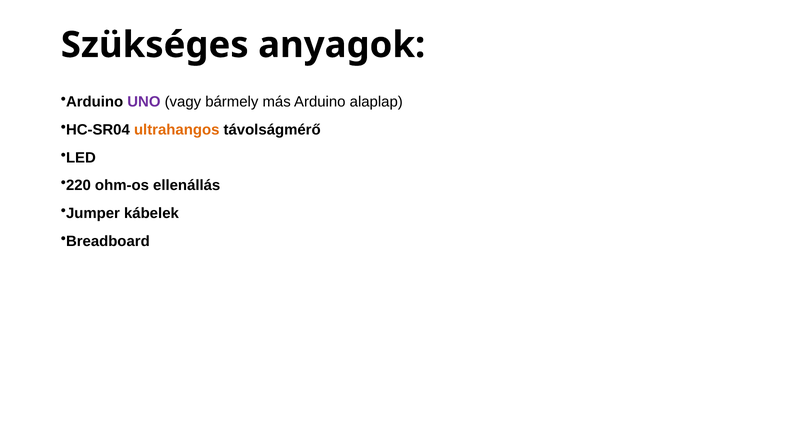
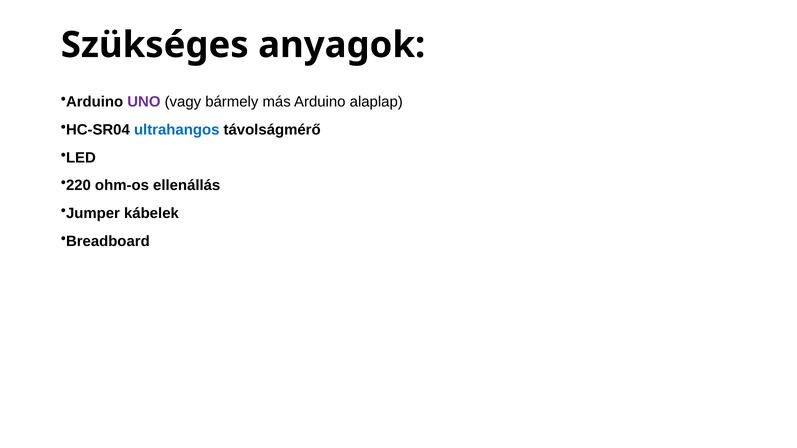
ultrahangos colour: orange -> blue (177, 130)
